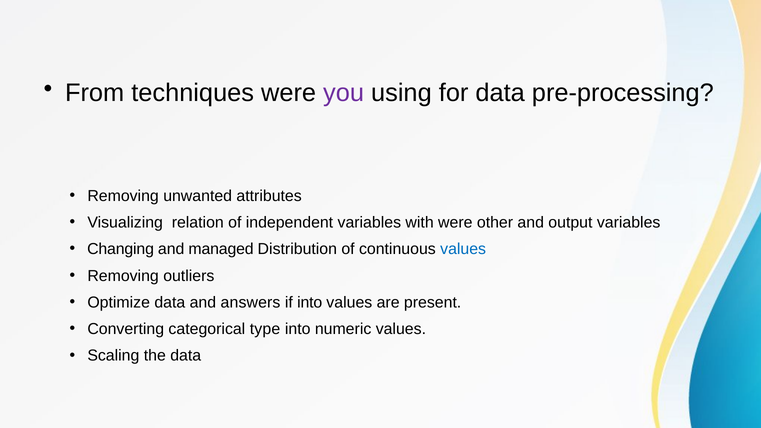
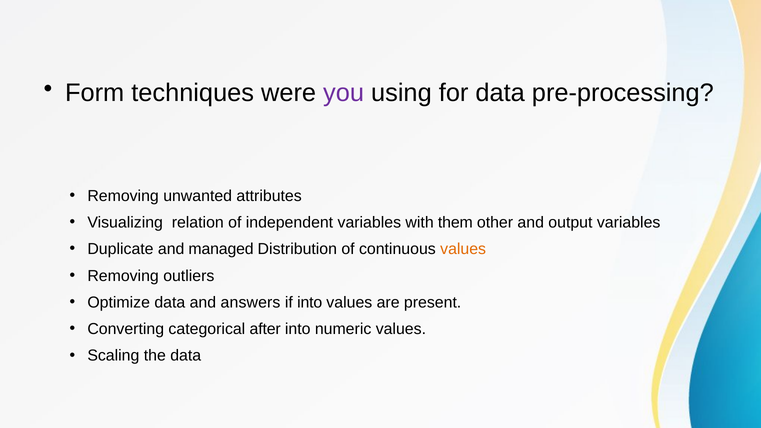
From: From -> Form (95, 93)
with were: were -> them (455, 223)
Changing: Changing -> Duplicate (120, 249)
values colour: blue -> orange (463, 249)
type: type -> after (265, 329)
